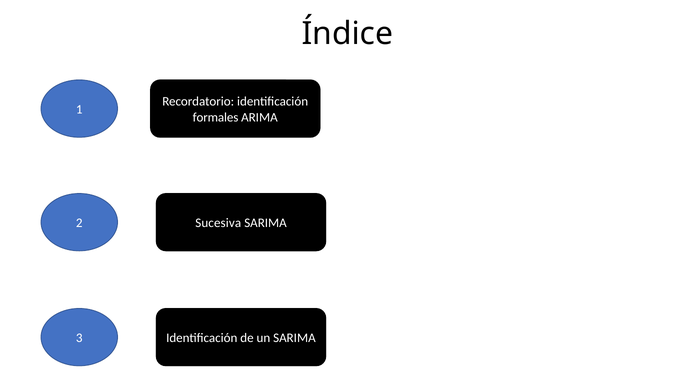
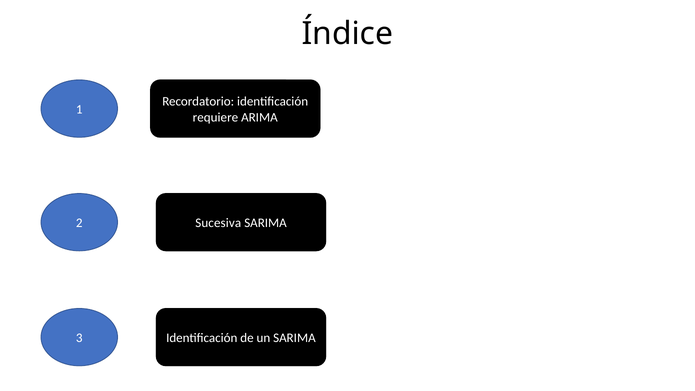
formales: formales -> requiere (215, 117)
